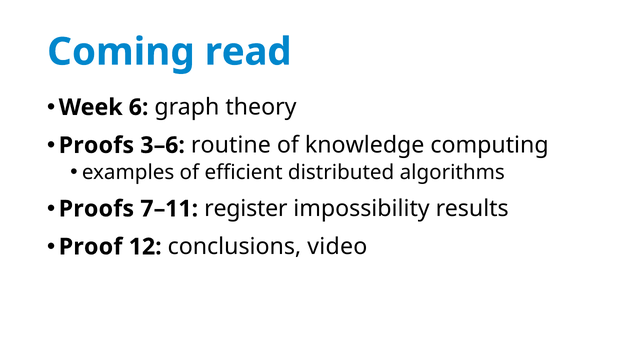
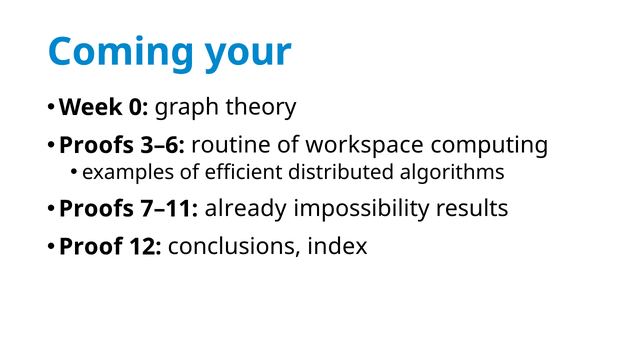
read: read -> your (248, 52)
6: 6 -> 0 (139, 107)
knowledge: knowledge -> workspace (365, 145)
register: register -> already (246, 209)
video: video -> index (337, 246)
